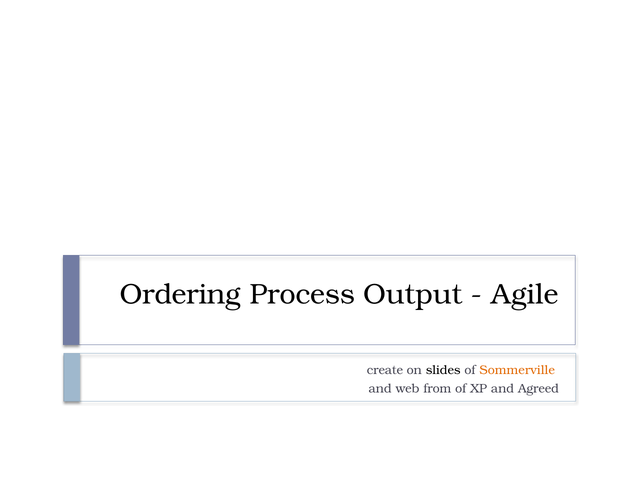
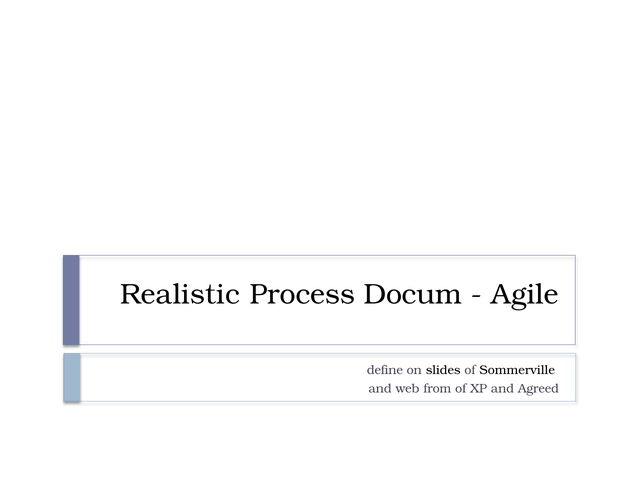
Ordering: Ordering -> Realistic (180, 294)
Output: Output -> Docum (413, 294)
create: create -> define (385, 370)
Sommerville colour: orange -> black (517, 370)
